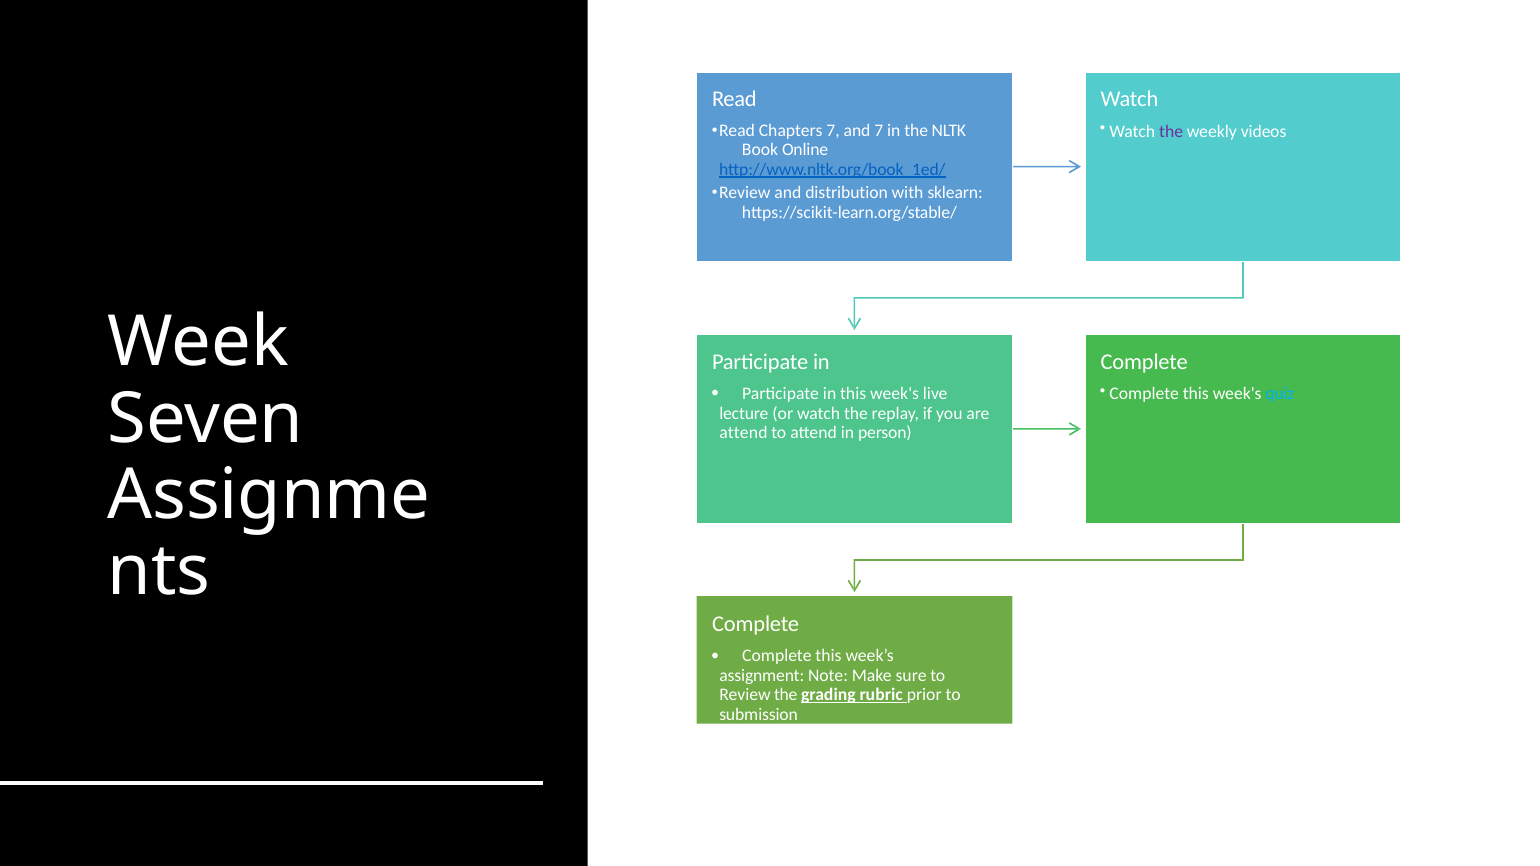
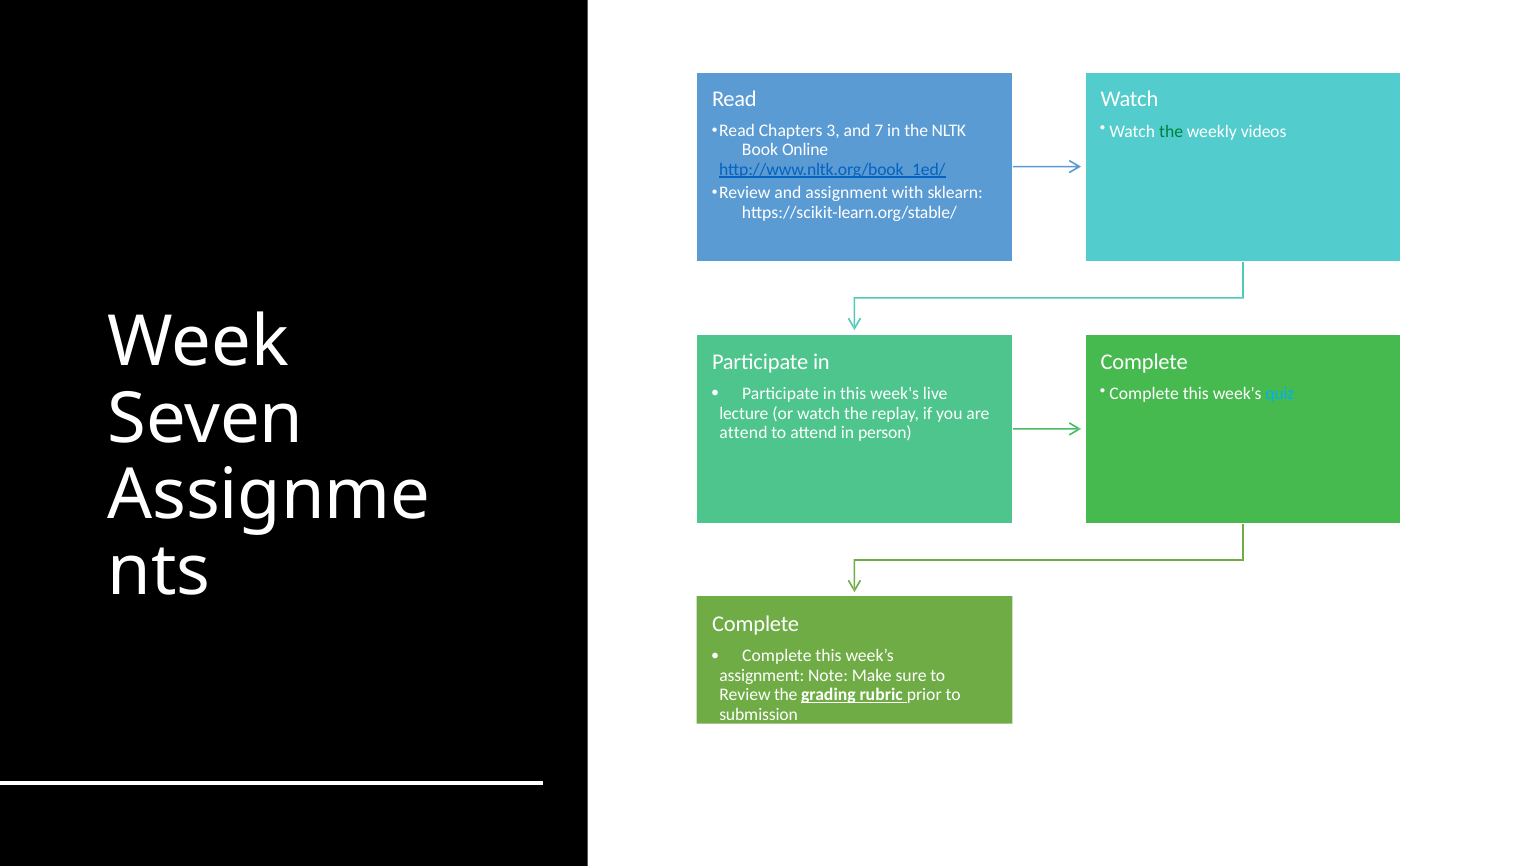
Chapters 7: 7 -> 3 (833, 131)
the colour: purple -> green (1171, 131)
and distribution: distribution -> assignment (846, 193)
